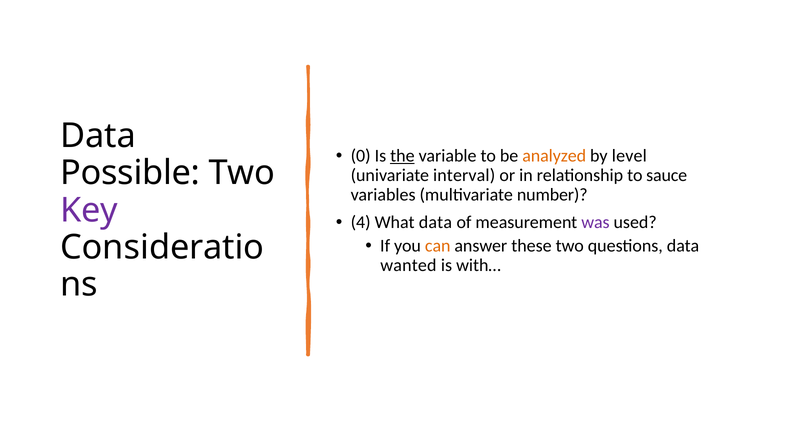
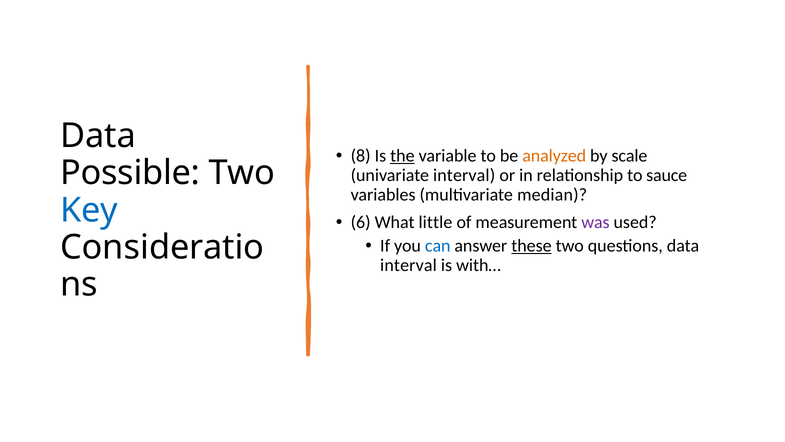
0: 0 -> 8 (361, 156)
level: level -> scale (629, 156)
number: number -> median (552, 194)
Key colour: purple -> blue (89, 210)
4: 4 -> 6 (361, 222)
What data: data -> little (435, 222)
can colour: orange -> blue (438, 246)
these underline: none -> present (531, 246)
wanted: wanted -> interval (408, 265)
